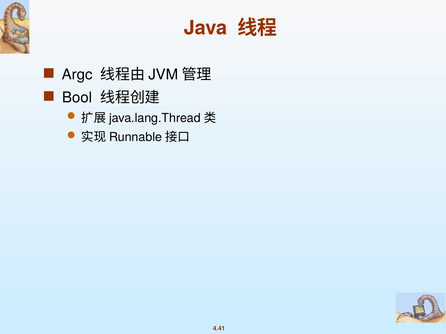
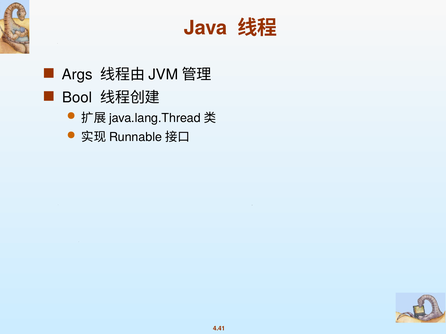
Argc: Argc -> Args (77, 75)
